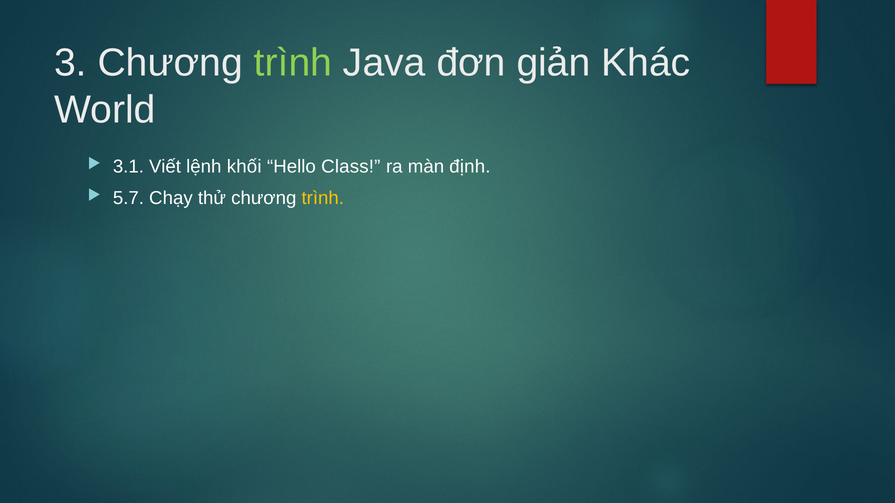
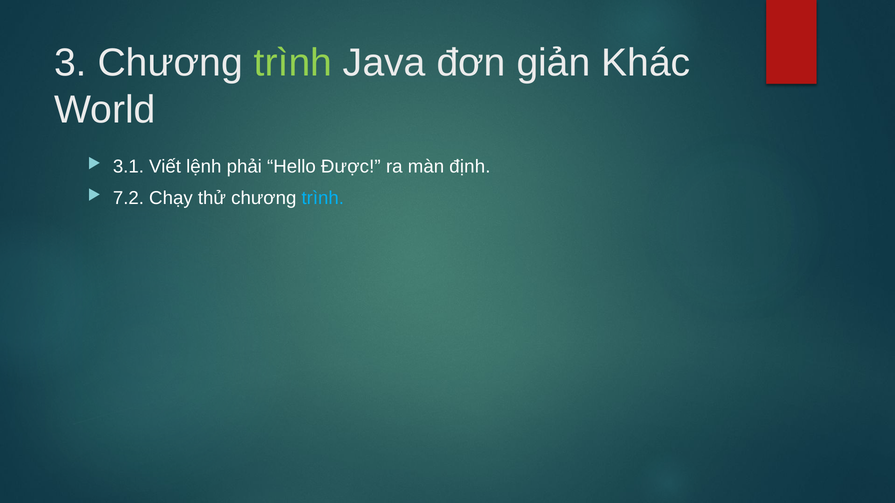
khối: khối -> phải (244, 167)
Class: Class -> Được (351, 167)
5.7: 5.7 -> 7.2 (128, 198)
trình colour: yellow -> light blue (323, 198)
